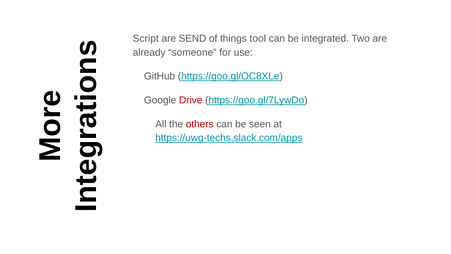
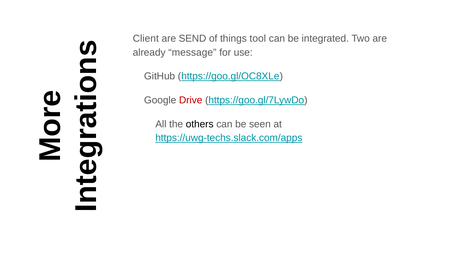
Script: Script -> Client (146, 39)
someone: someone -> message (192, 52)
others colour: red -> black (200, 124)
